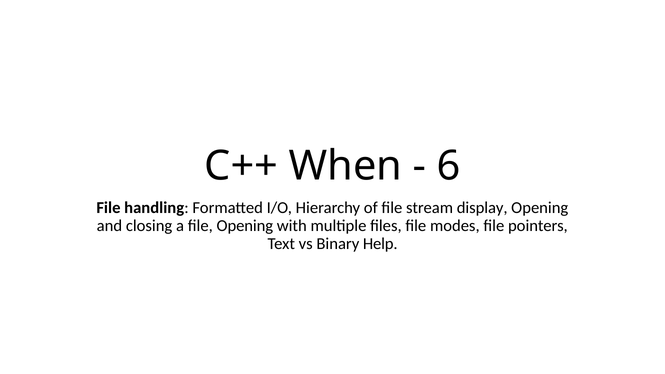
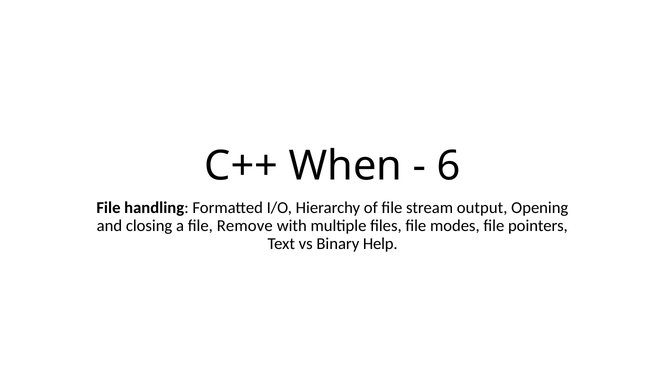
display: display -> output (482, 208)
file Opening: Opening -> Remove (245, 226)
